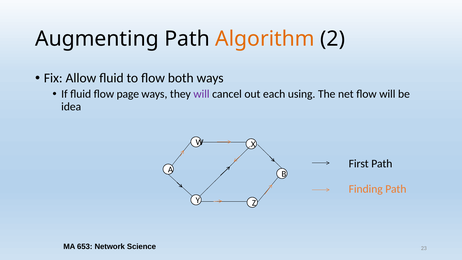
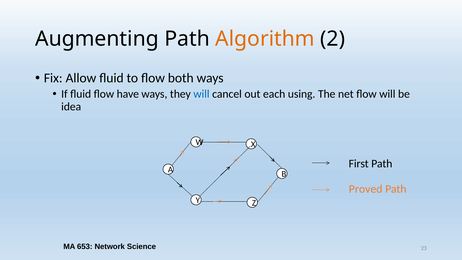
page: page -> have (128, 94)
will colour: purple -> blue (201, 94)
Finding: Finding -> Proved (366, 189)
